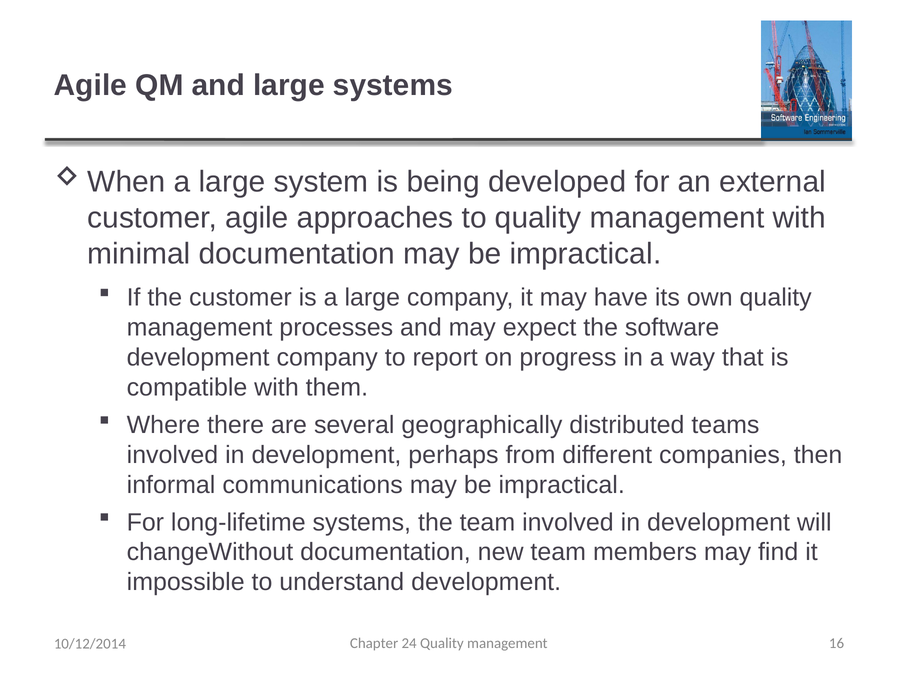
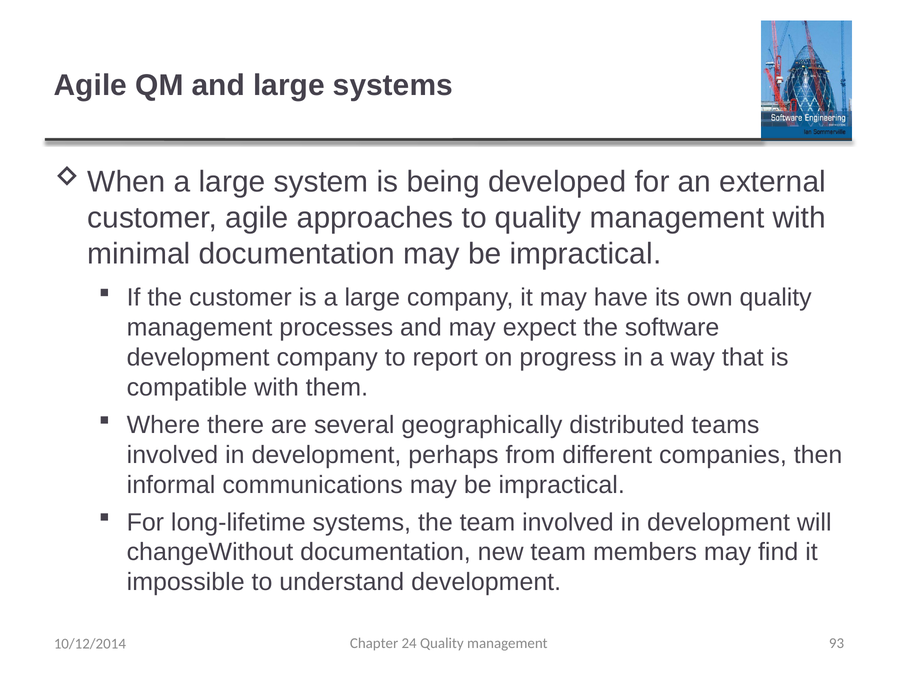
16: 16 -> 93 (837, 643)
